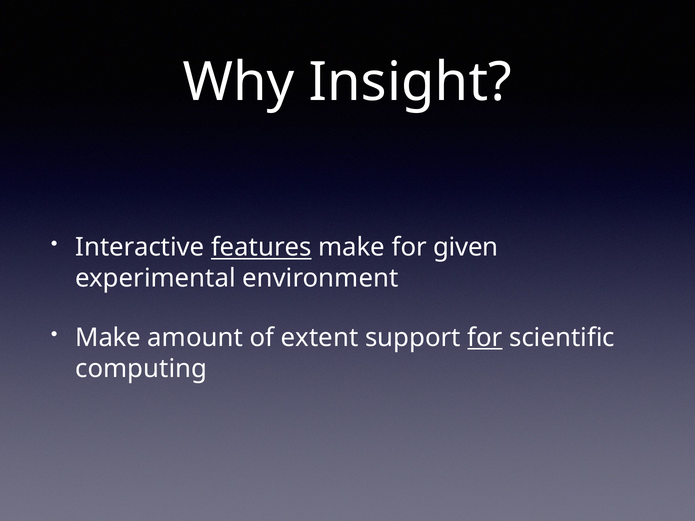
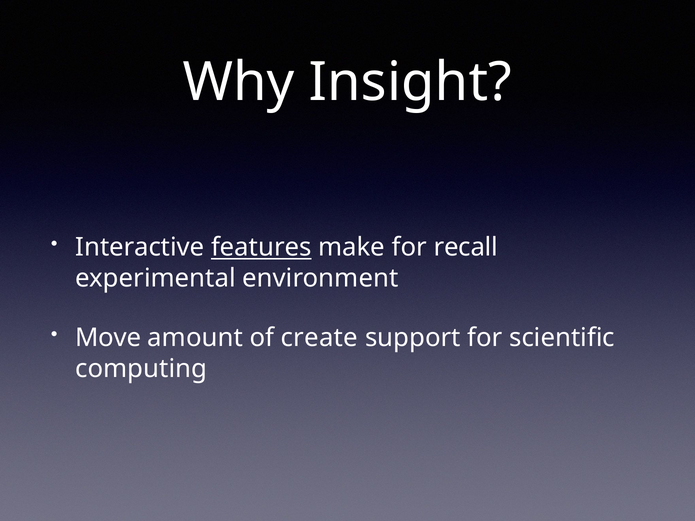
given: given -> recall (466, 248)
Make: Make -> Move (108, 338)
extent: extent -> create (319, 338)
for underline: present -> none (485, 338)
